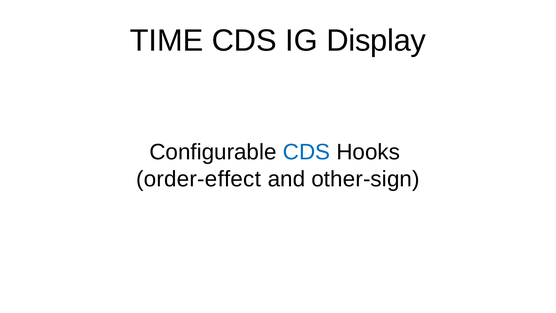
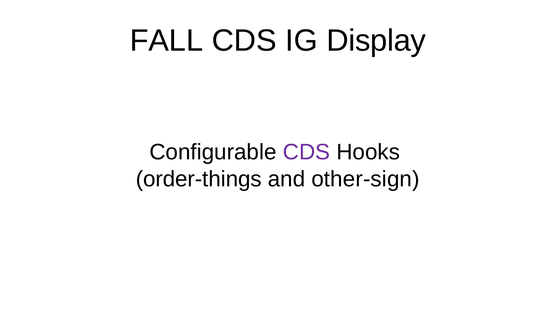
TIME: TIME -> FALL (166, 41)
CDS colour: blue -> purple (306, 152)
order-effect: order-effect -> order-things (199, 179)
